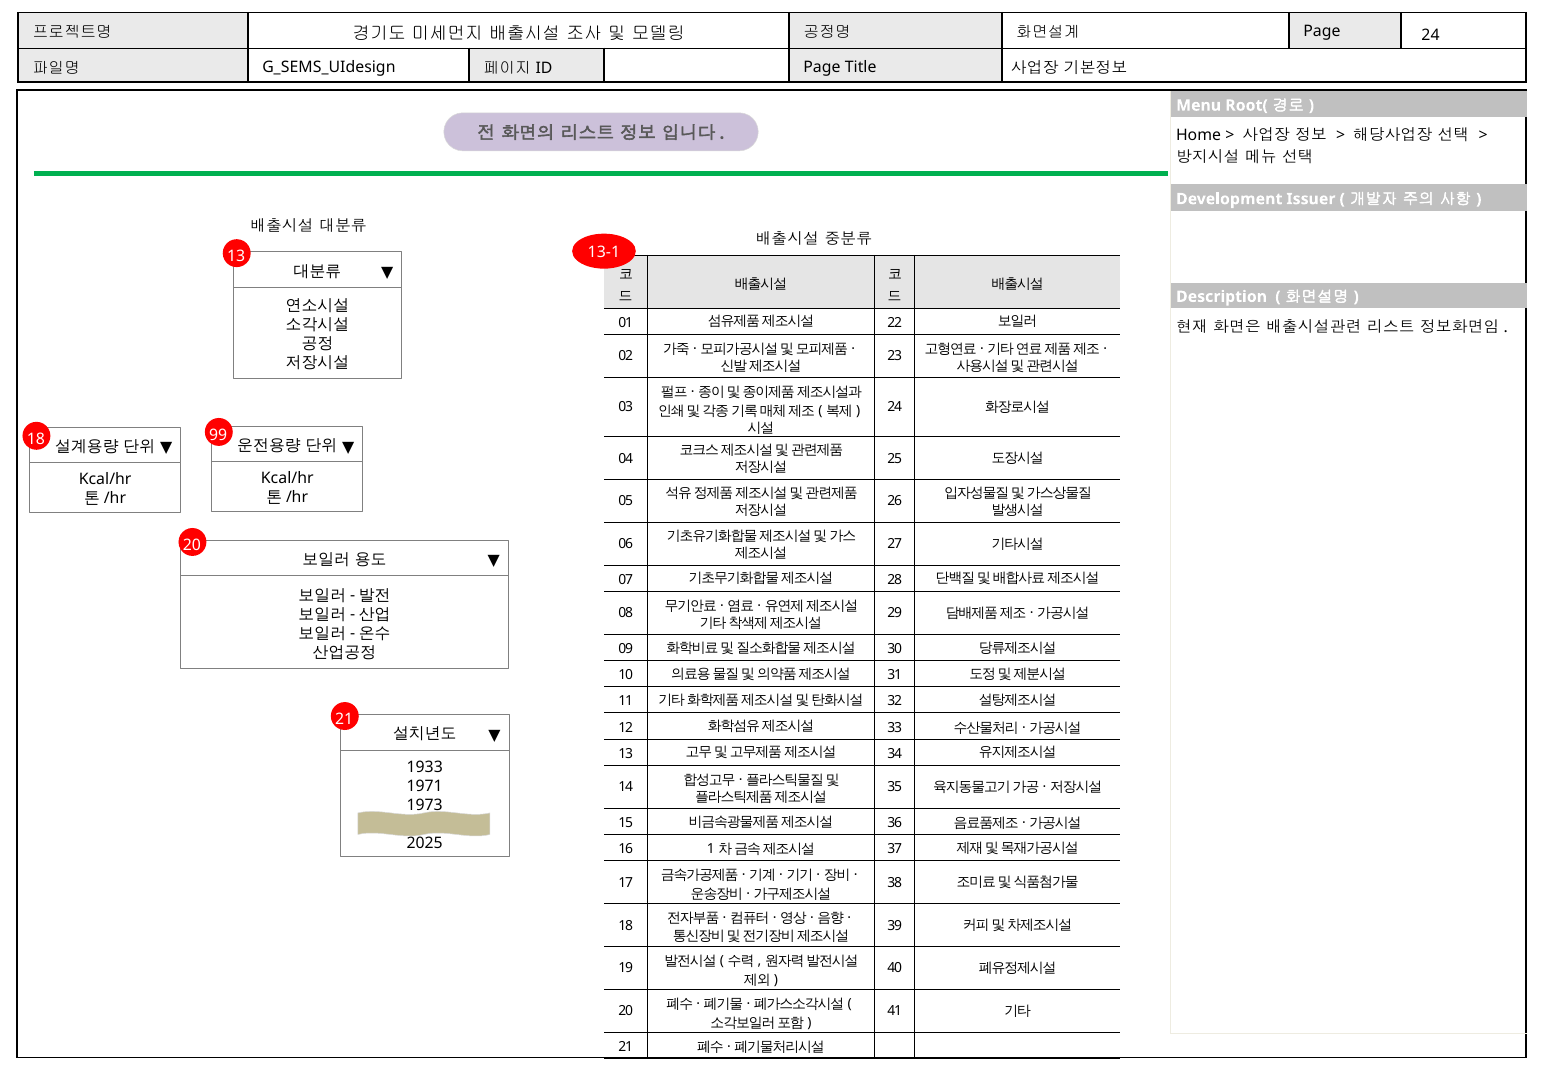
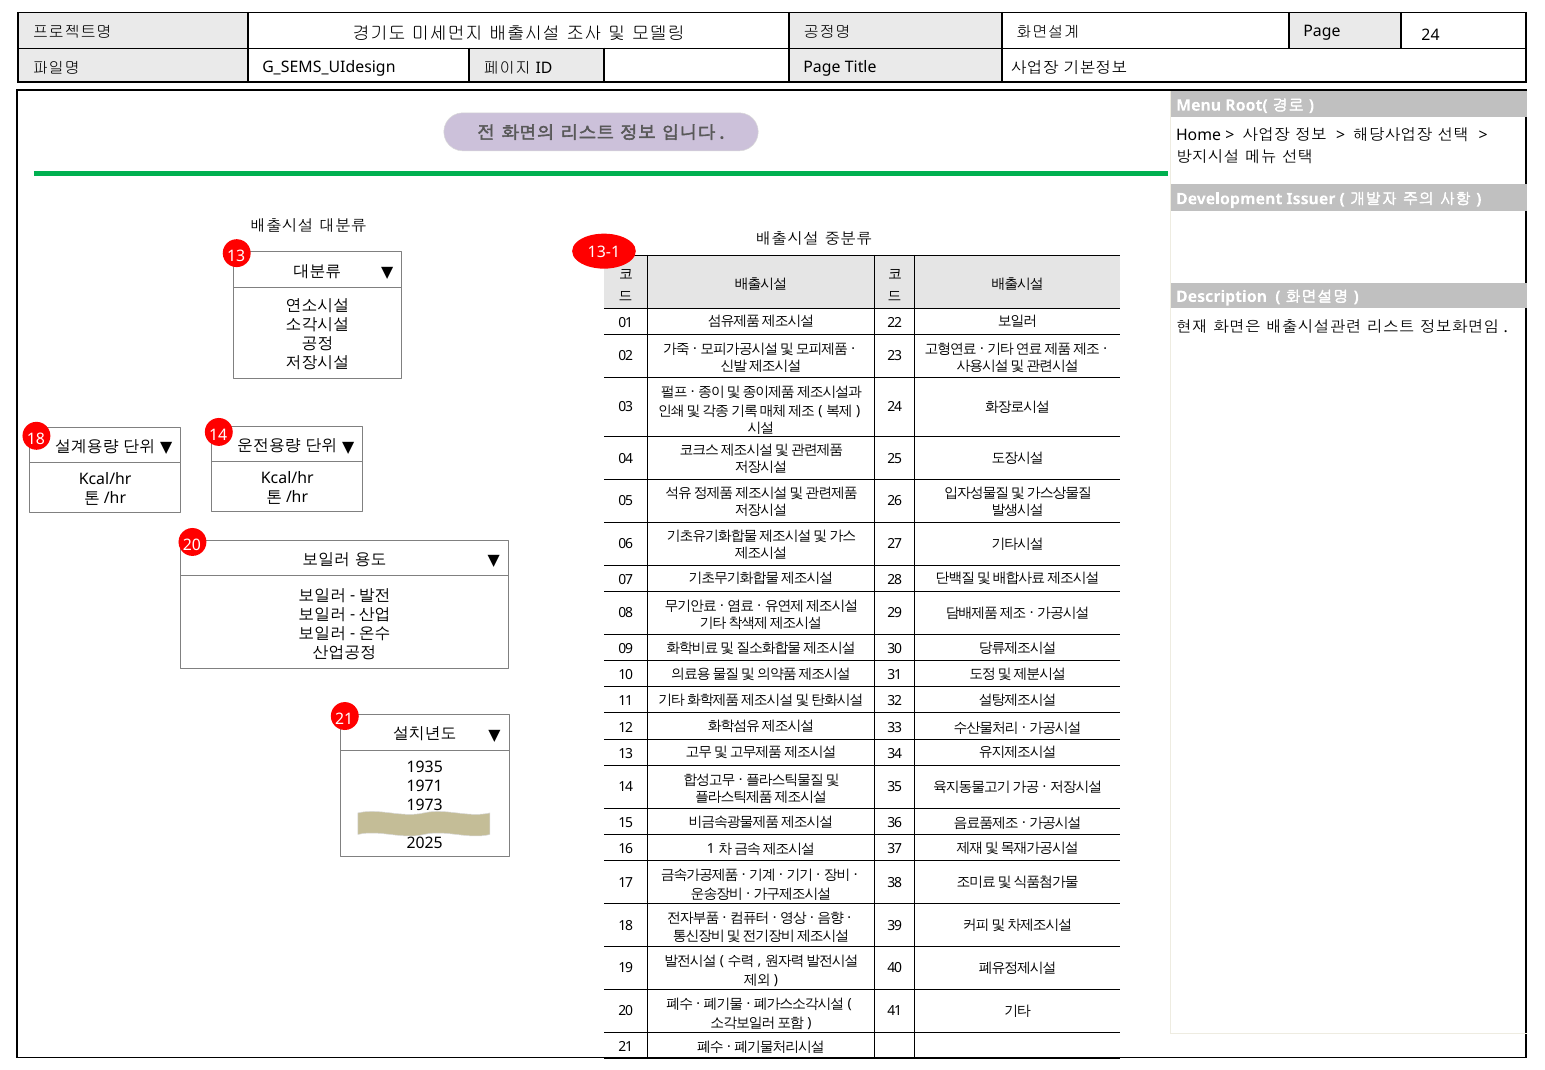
18 99: 99 -> 14 (218, 435)
1933: 1933 -> 1935 (425, 767)
